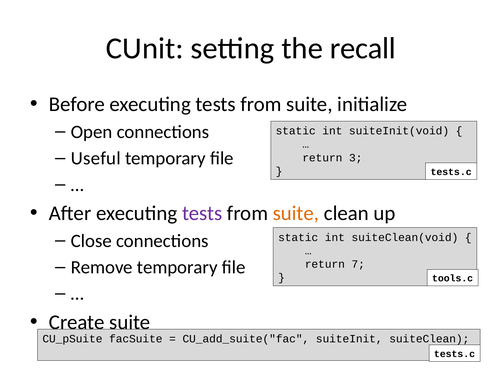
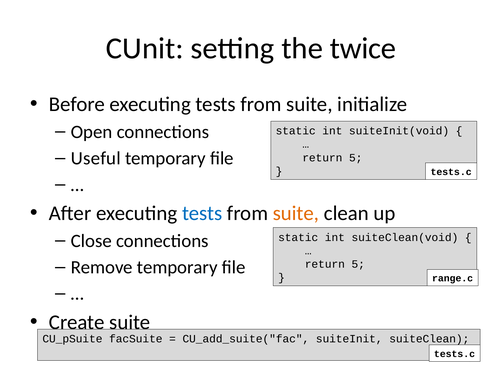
recall: recall -> twice (363, 49)
3: 3 -> 5 (356, 158)
tests colour: purple -> blue (202, 214)
7: 7 -> 5 (358, 264)
tools.c: tools.c -> range.c (453, 279)
